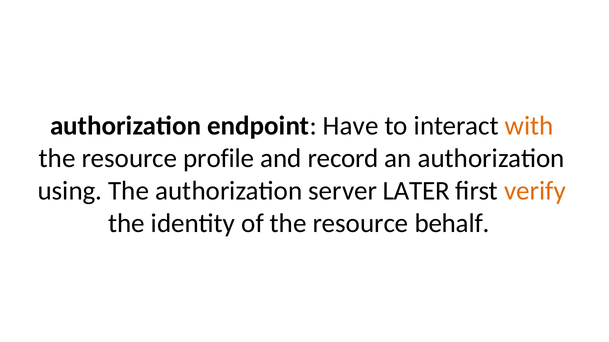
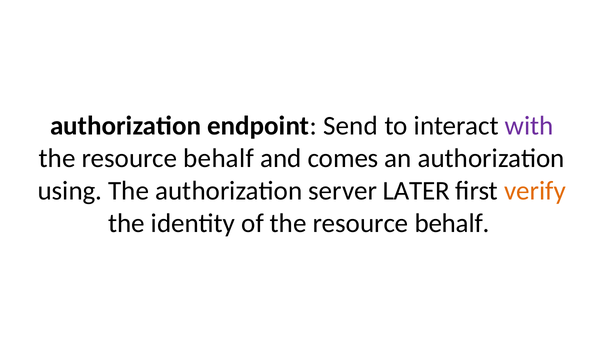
Have: Have -> Send (351, 126)
with colour: orange -> purple (529, 126)
profile: profile -> behalf (219, 159)
record: record -> comes (343, 159)
